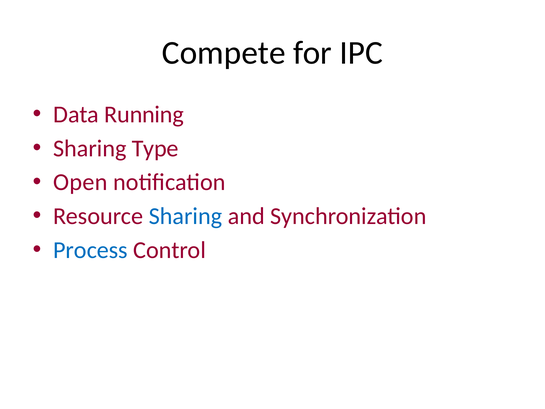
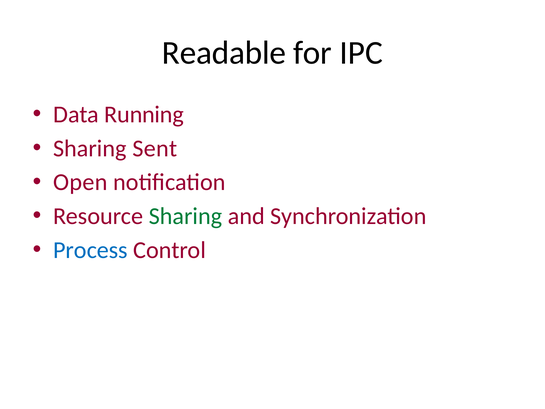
Compete: Compete -> Readable (224, 53)
Type: Type -> Sent (155, 148)
Sharing colour: blue -> green (186, 216)
